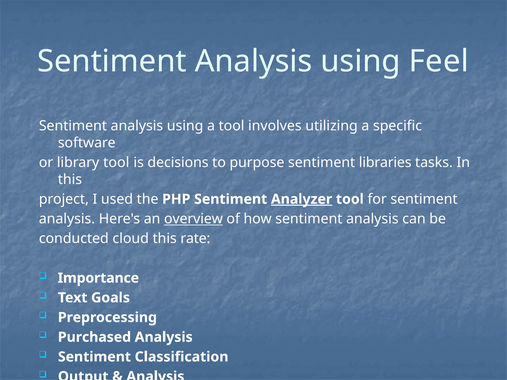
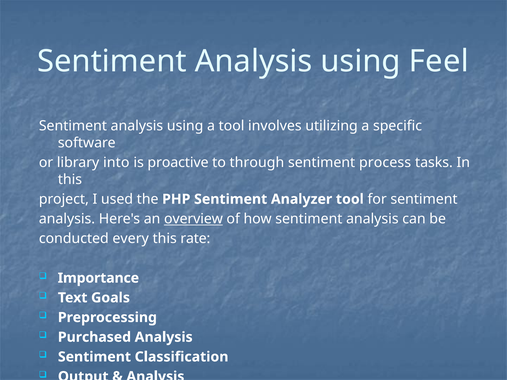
library tool: tool -> into (116, 163)
decisions: decisions -> proactive (178, 163)
purpose: purpose -> through (257, 163)
libraries: libraries -> process (385, 163)
Analyzer underline: present -> none (302, 199)
cloud: cloud -> every (131, 239)
